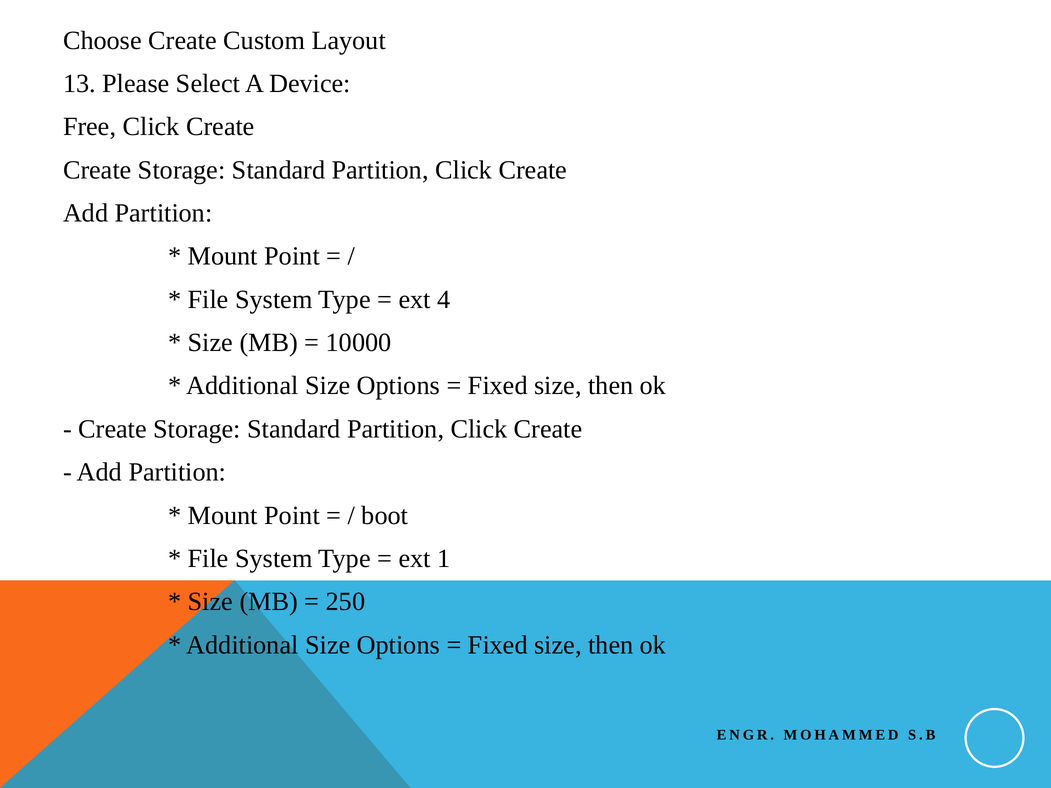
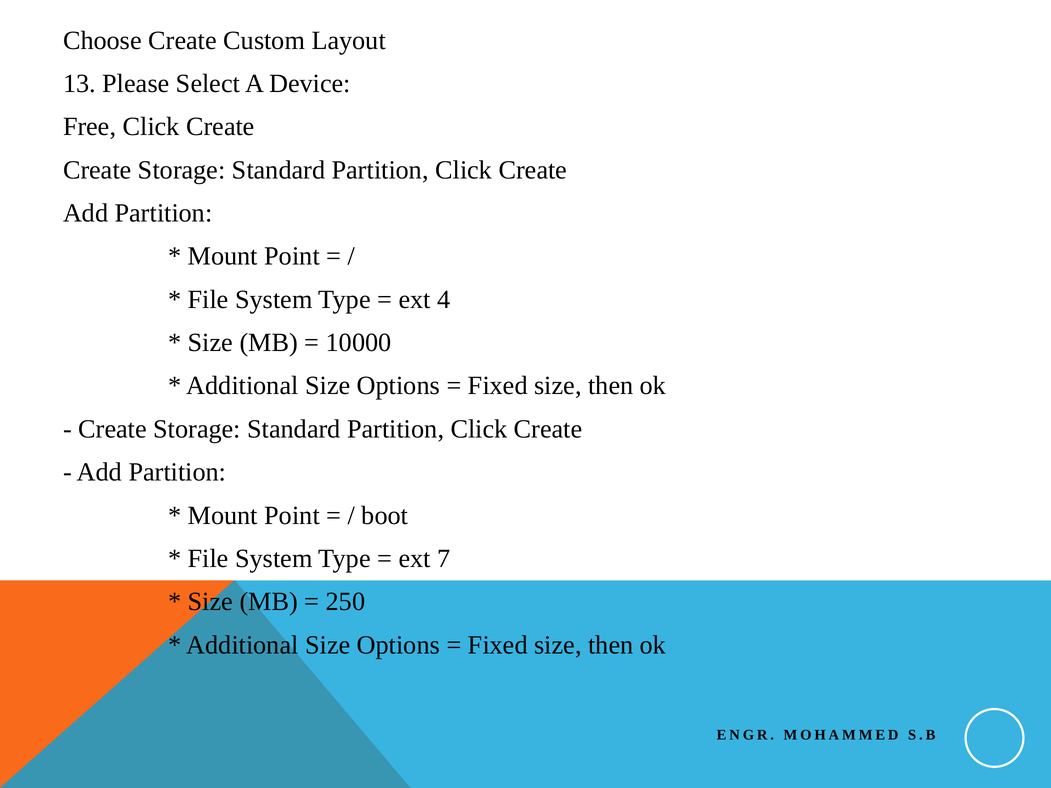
1: 1 -> 7 (444, 559)
